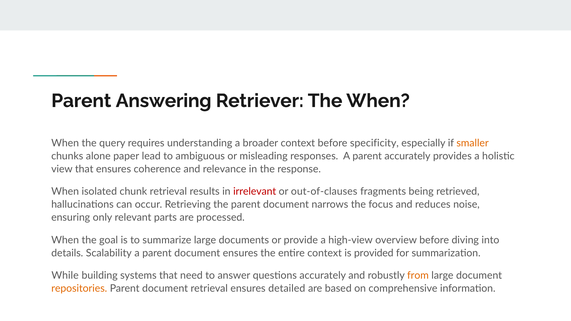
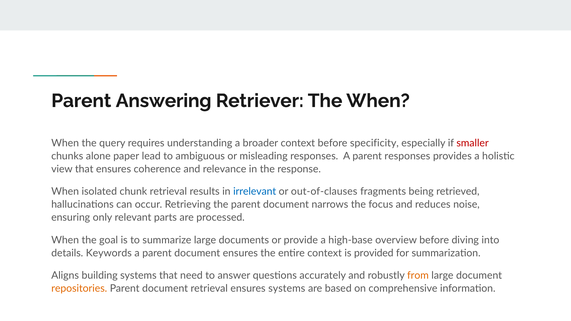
smaller colour: orange -> red (473, 143)
parent accurately: accurately -> responses (407, 156)
irrelevant colour: red -> blue (255, 192)
high-view: high-view -> high-base (350, 240)
Scalability: Scalability -> Keywords (109, 253)
While: While -> Aligns (65, 276)
ensures detailed: detailed -> systems (287, 289)
